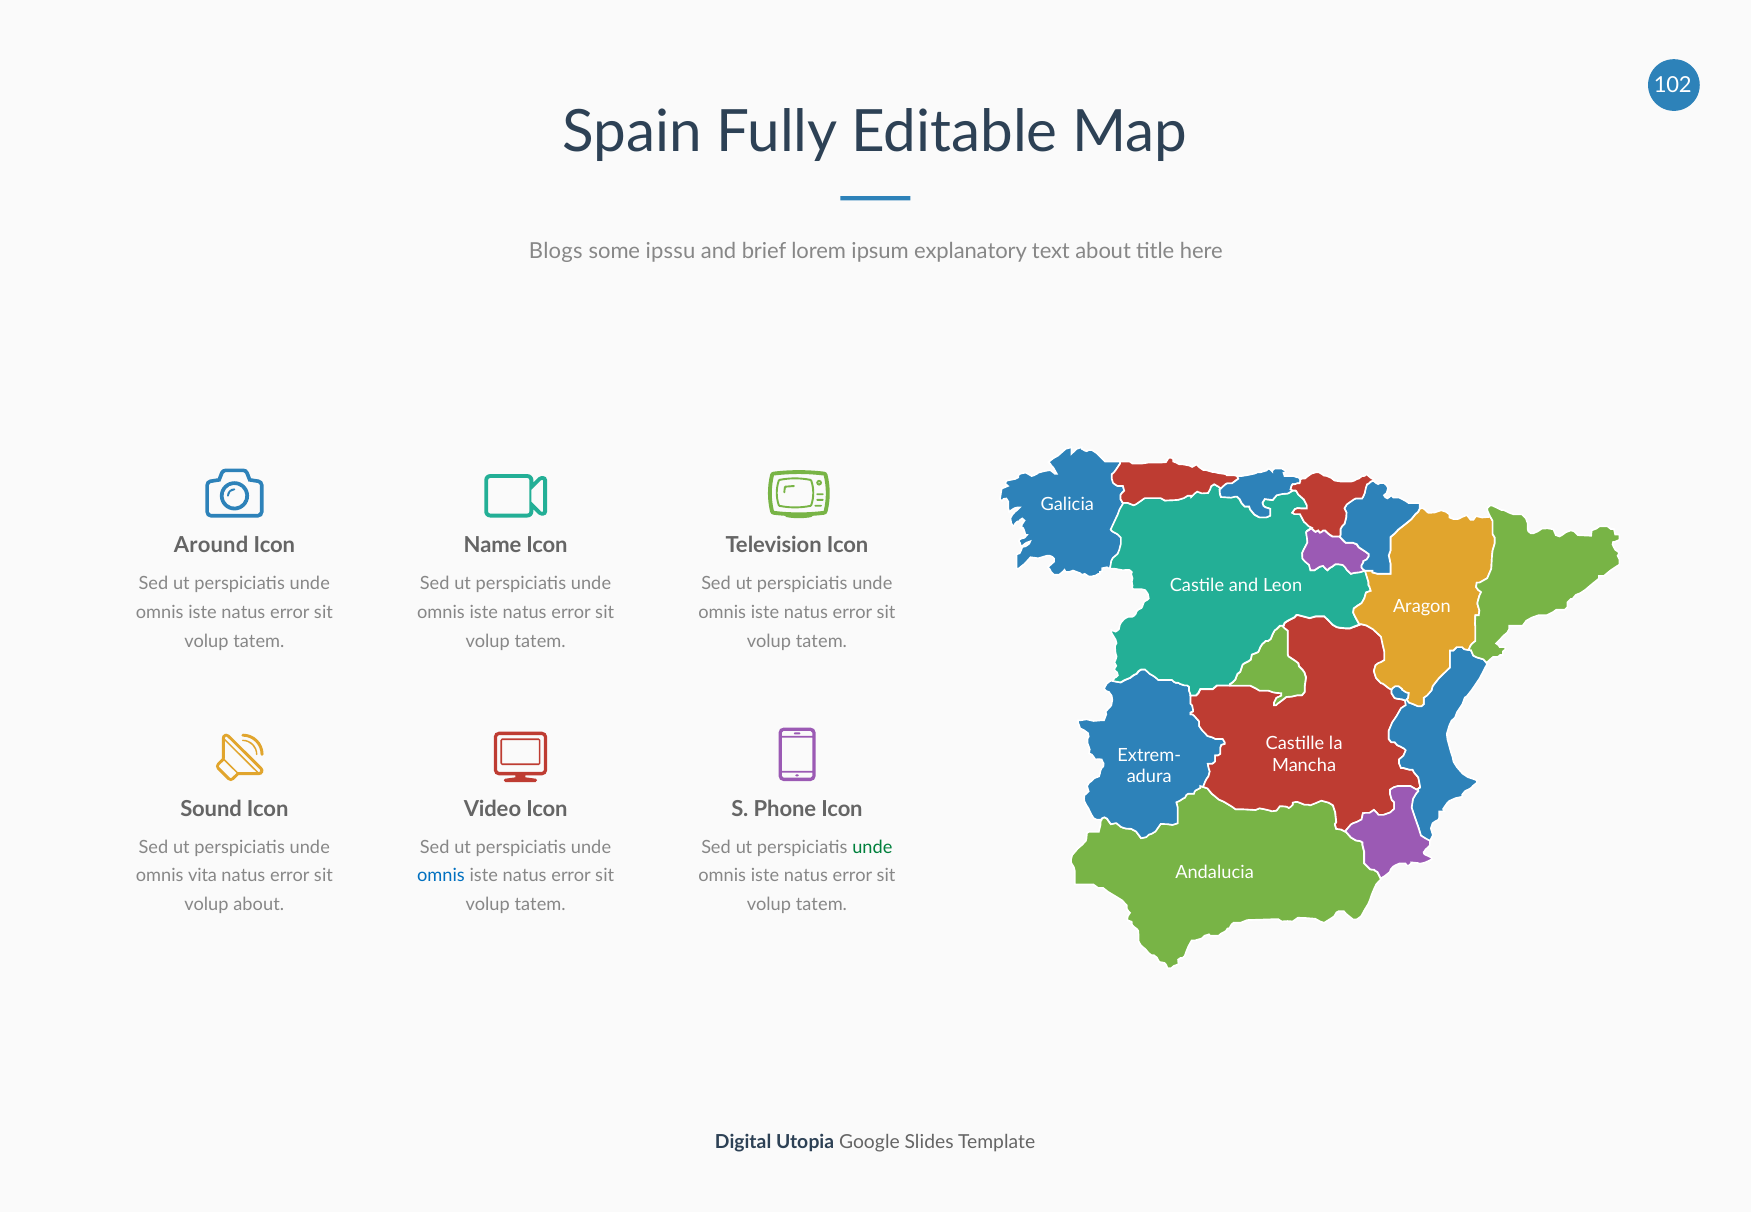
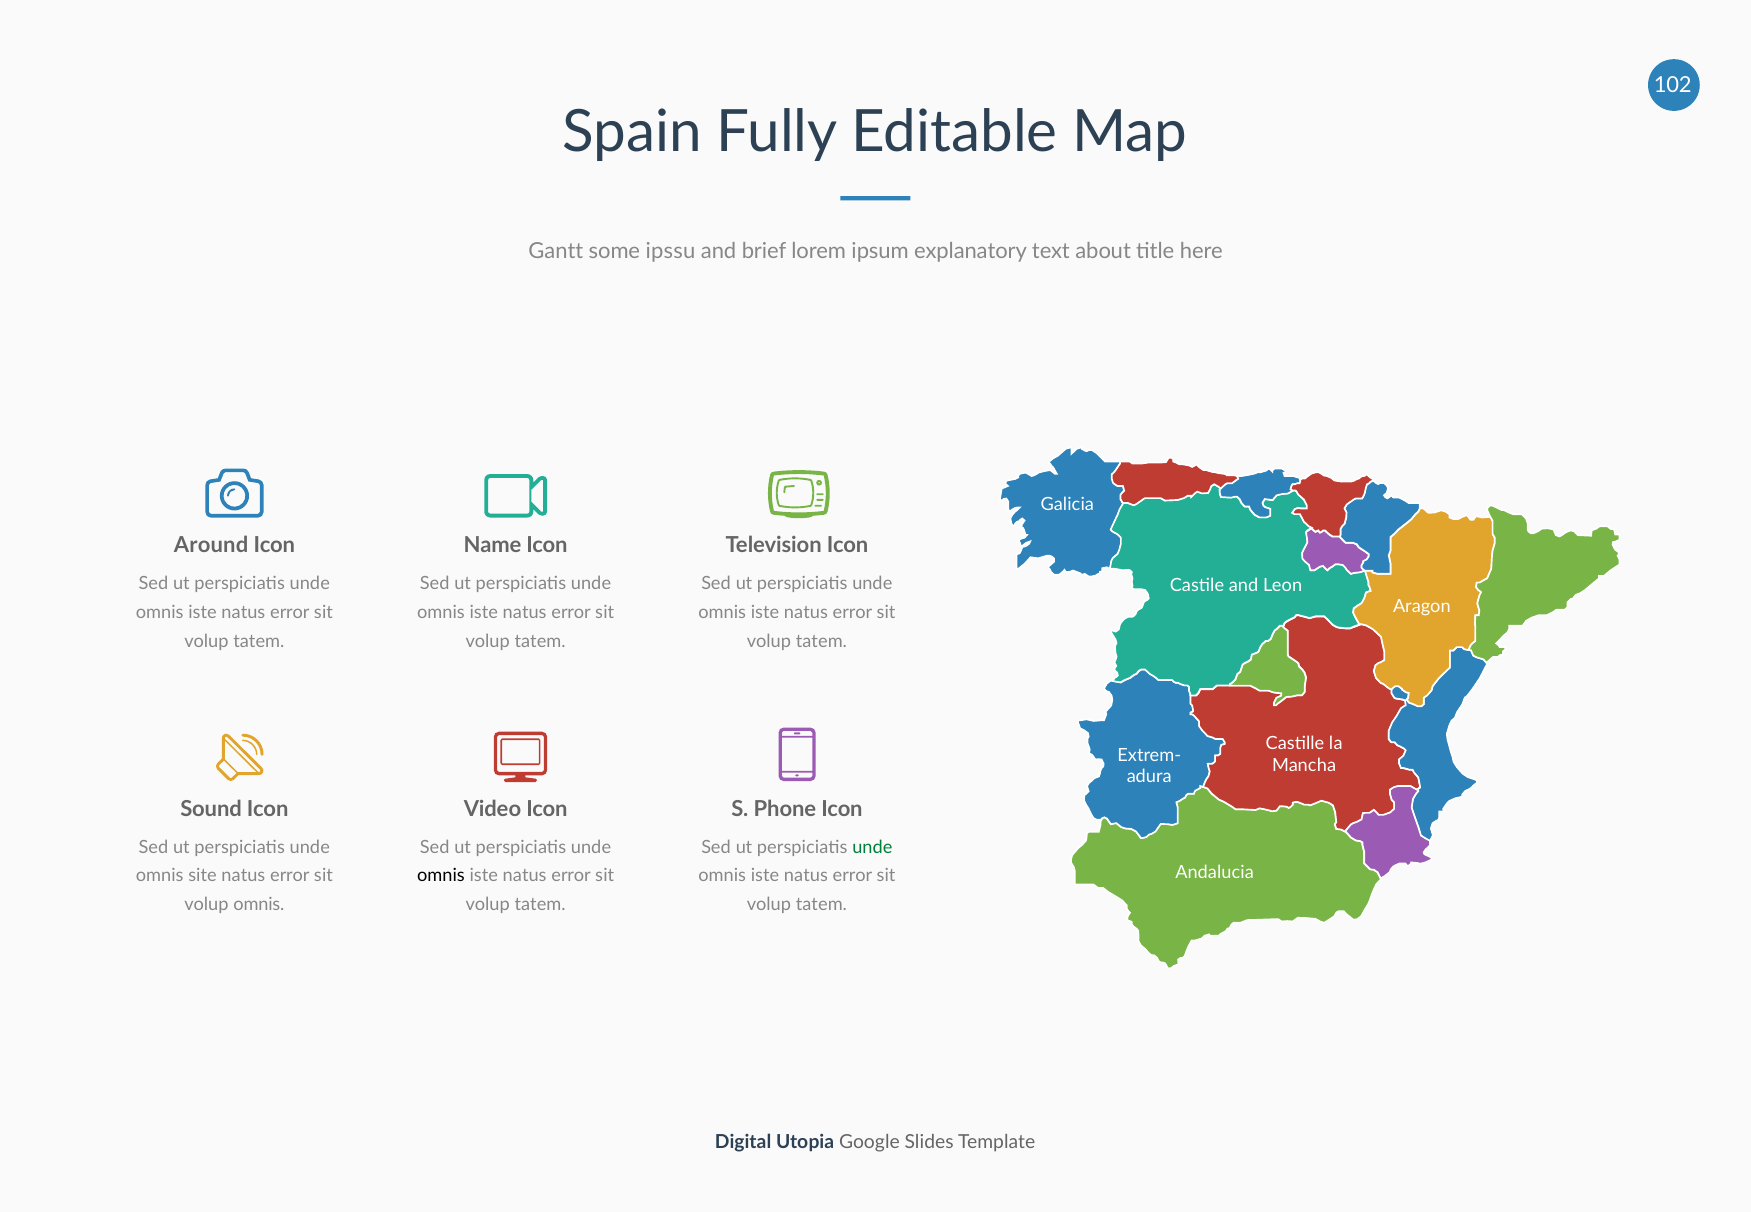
Blogs: Blogs -> Gantt (556, 251)
vita: vita -> site (203, 876)
omnis colour: blue -> black (441, 876)
volup about: about -> omnis (259, 905)
